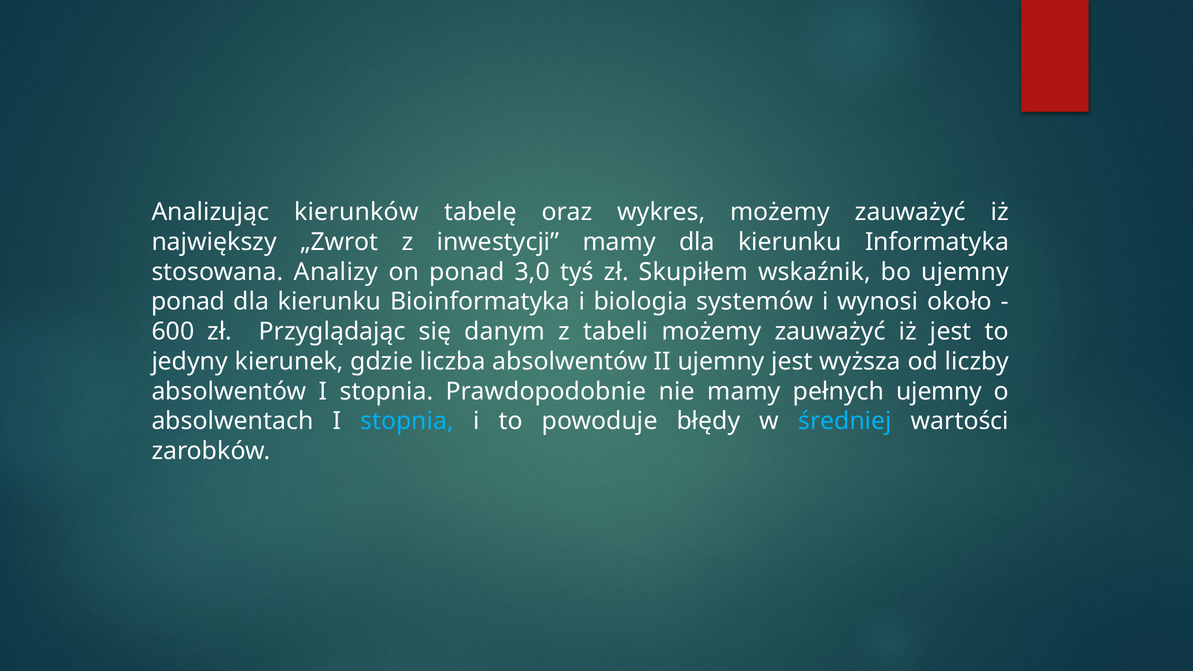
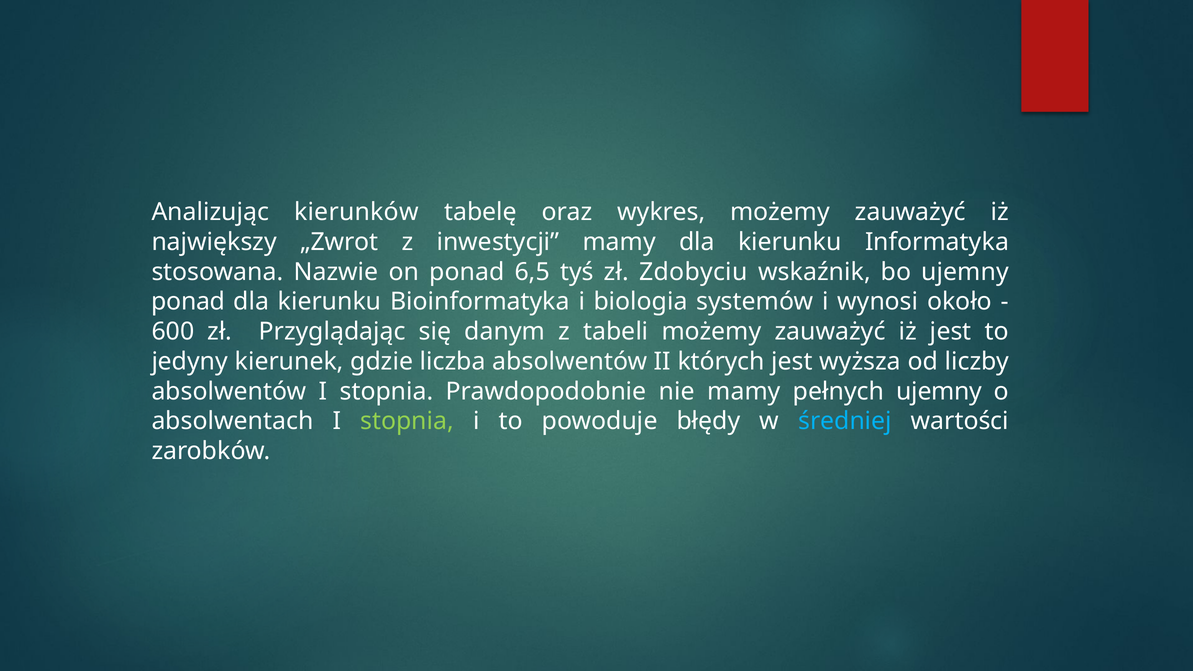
Analizy: Analizy -> Nazwie (336, 272)
3,0: 3,0 -> 6,5 (532, 272)
Skupiłem: Skupiłem -> Zdobyciu (693, 272)
II ujemny: ujemny -> których (721, 361)
stopnia colour: light blue -> light green (407, 421)
